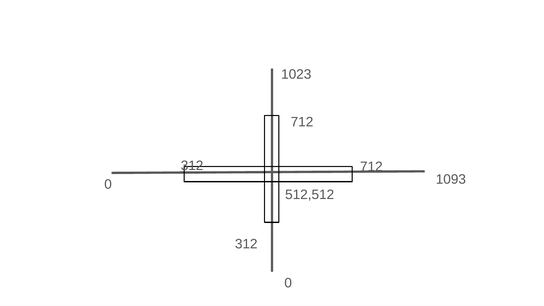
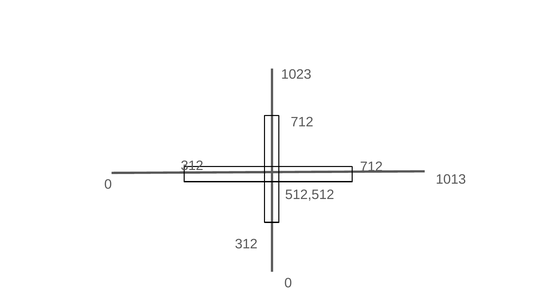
1093: 1093 -> 1013 (451, 179)
